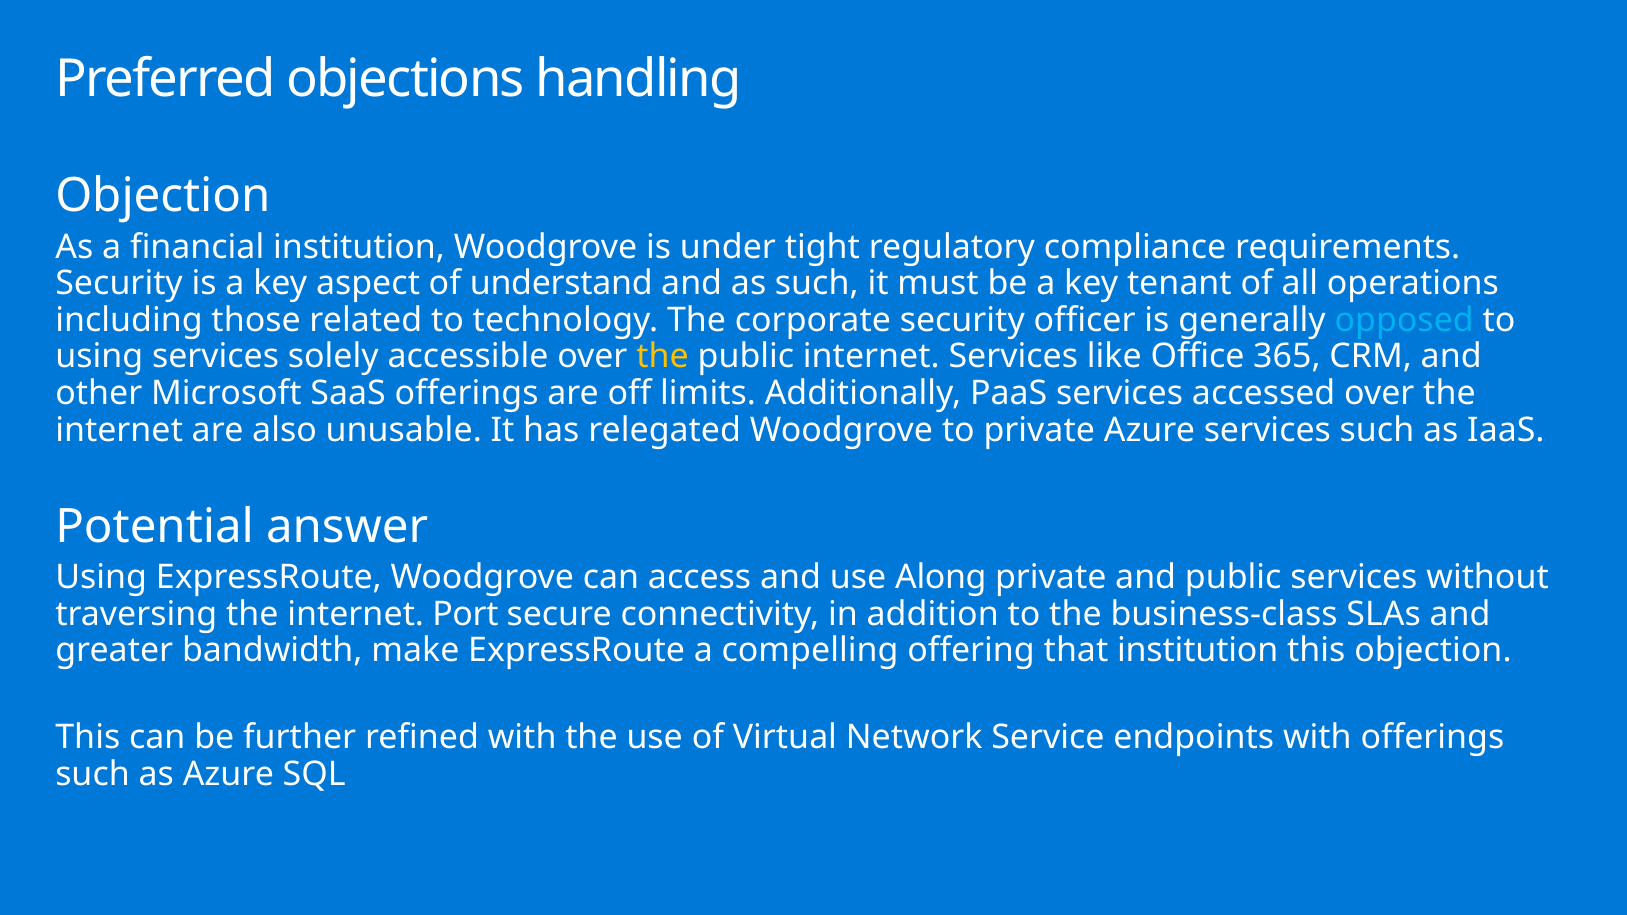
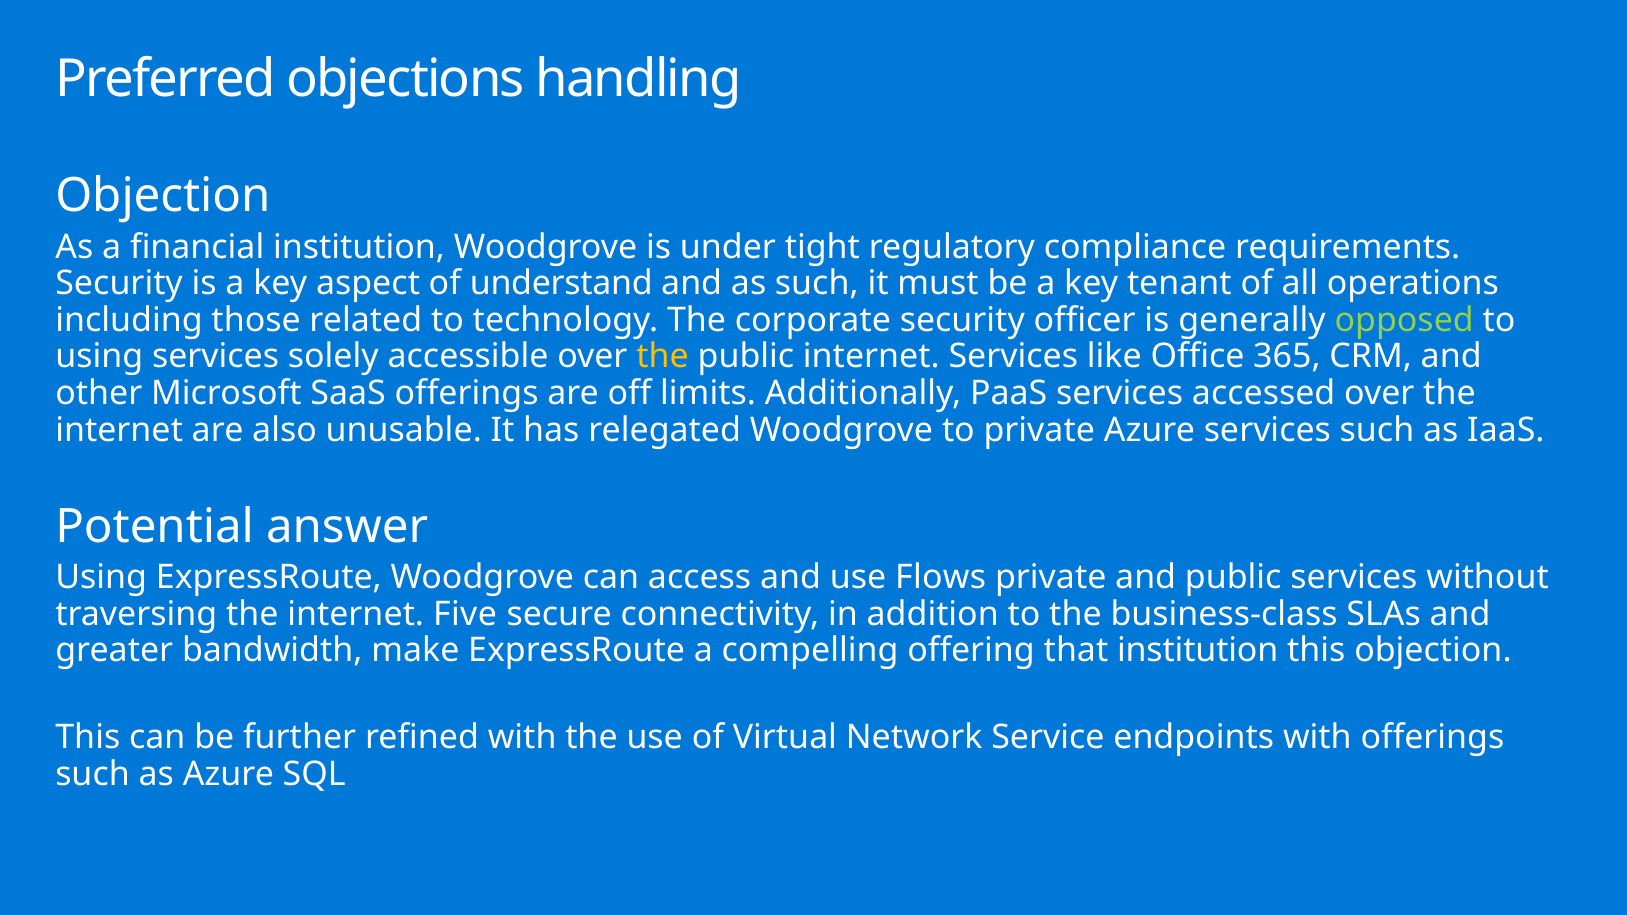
opposed colour: light blue -> light green (1404, 320)
Along: Along -> Flows (941, 578)
Port: Port -> Five (465, 614)
